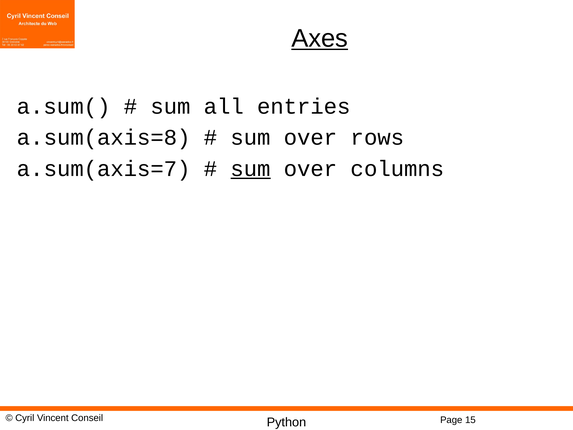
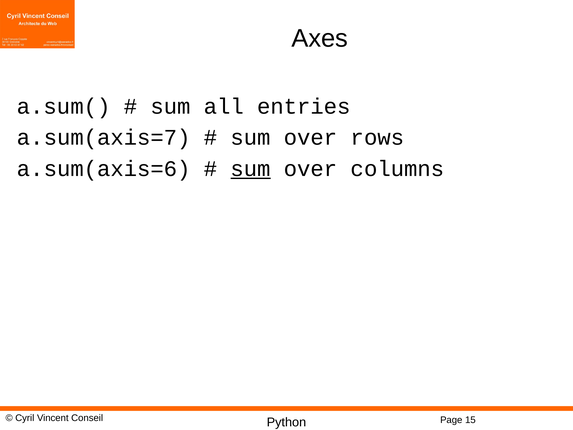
Axes underline: present -> none (320, 38)
a.sum(axis=8: a.sum(axis=8 -> a.sum(axis=7 (104, 138)
a.sum(axis=7: a.sum(axis=7 -> a.sum(axis=6 (104, 169)
